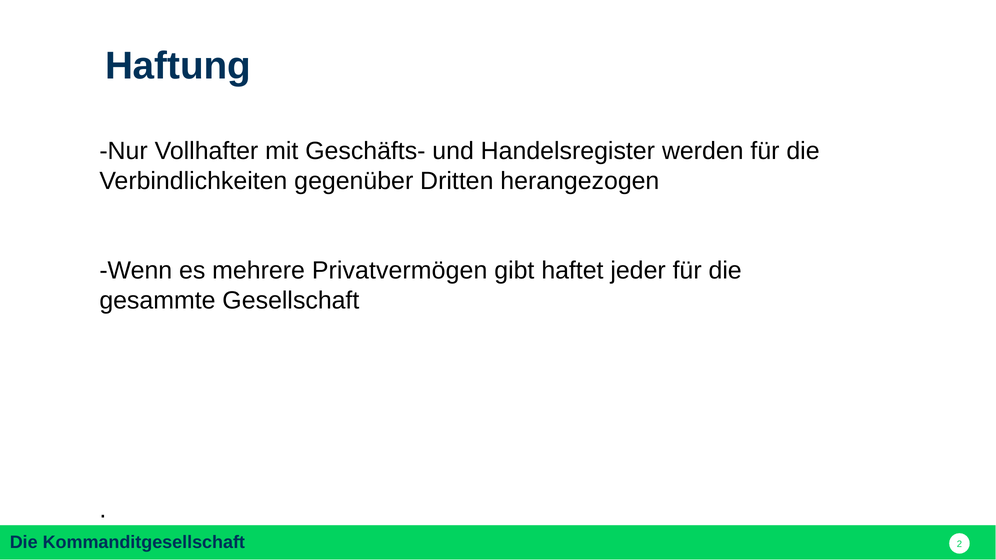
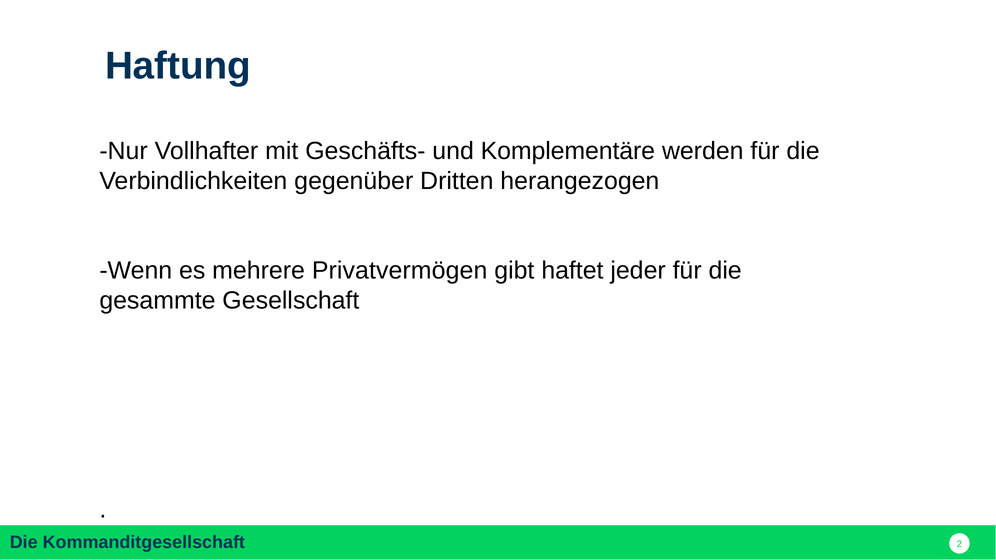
Handelsregister: Handelsregister -> Komplementäre (568, 151)
